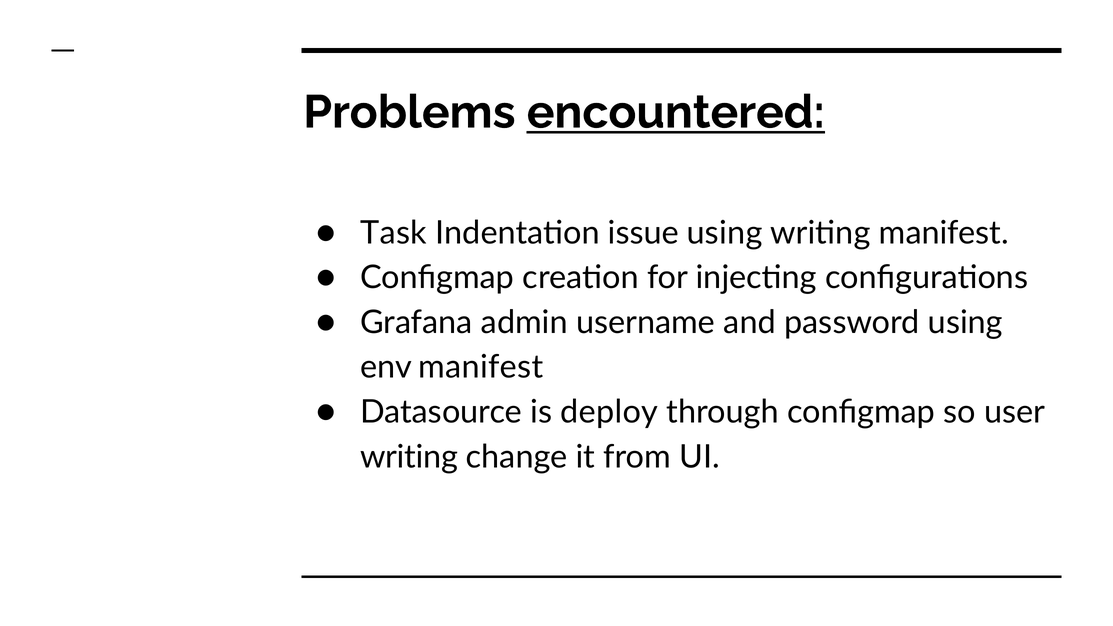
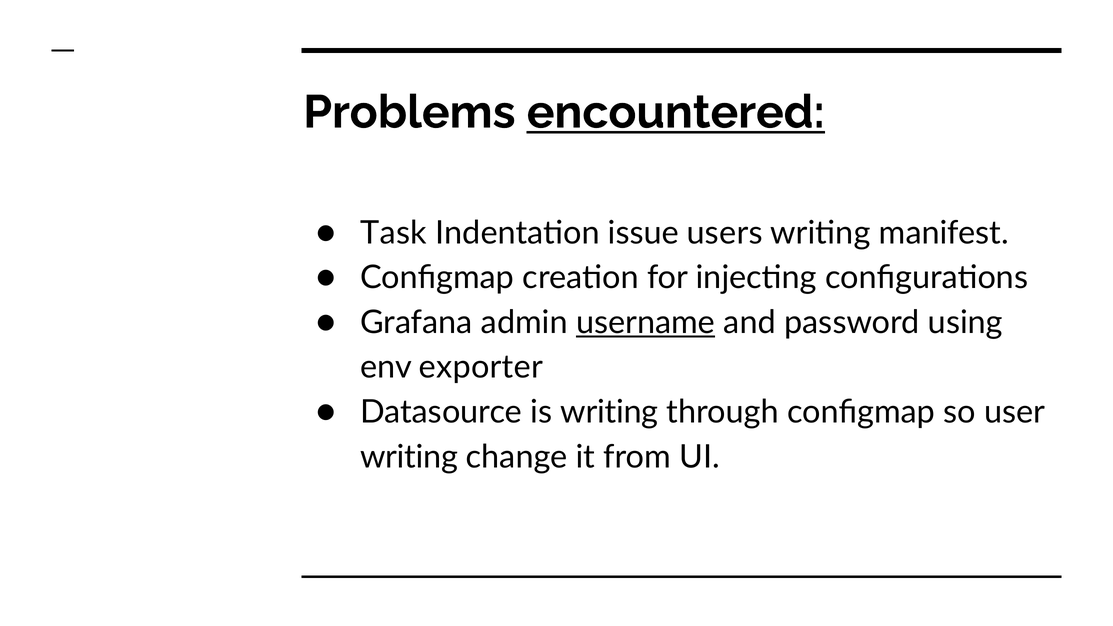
issue using: using -> users (725, 233)
username underline: none -> present (646, 323)
env manifest: manifest -> exporter (481, 367)
is deploy: deploy -> writing (609, 412)
